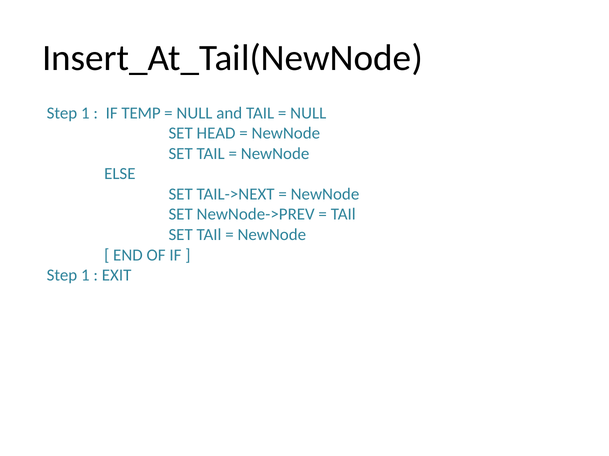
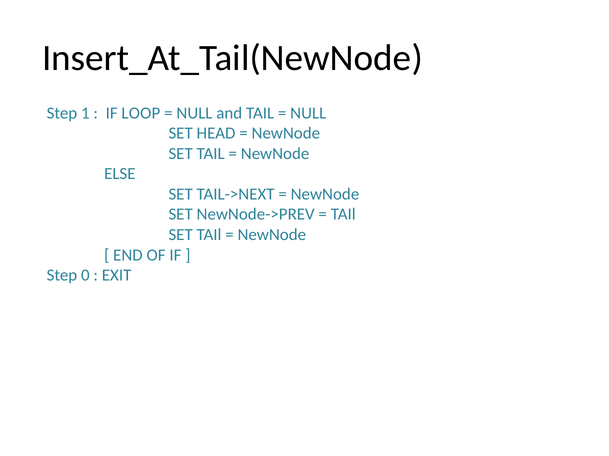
TEMP: TEMP -> LOOP (141, 113)
1: 1 -> 0 (85, 276)
